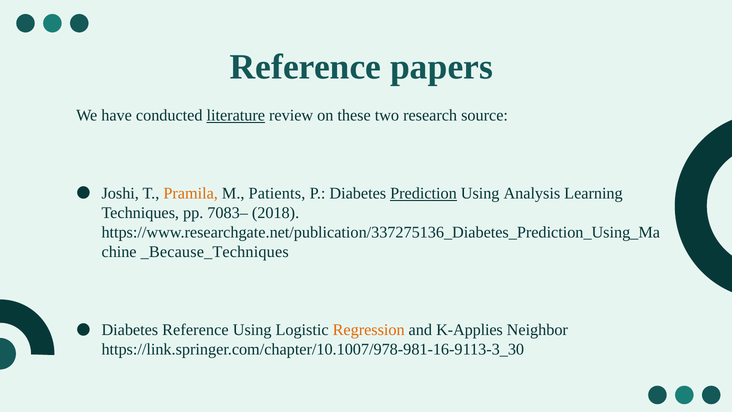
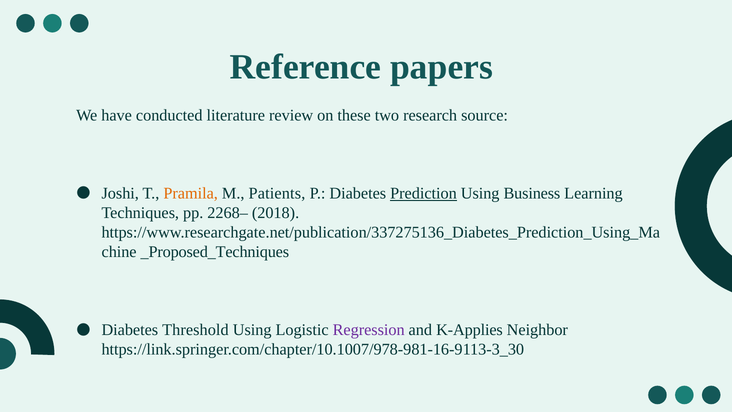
literature underline: present -> none (236, 115)
Analysis: Analysis -> Business (532, 193)
7083–: 7083– -> 2268– (228, 213)
_Because_Techniques: _Because_Techniques -> _Proposed_Techniques (215, 252)
Diabetes Reference: Reference -> Threshold (195, 330)
Regression colour: orange -> purple (369, 330)
